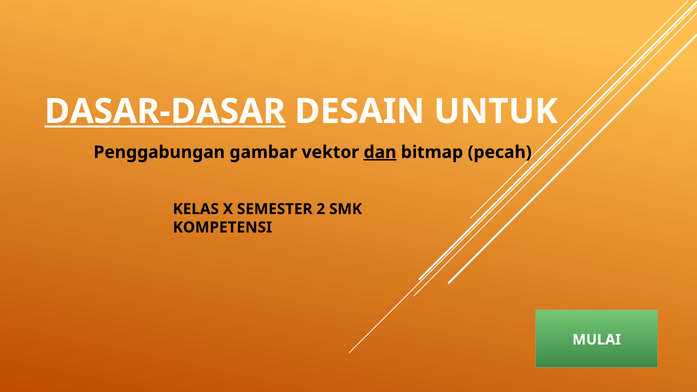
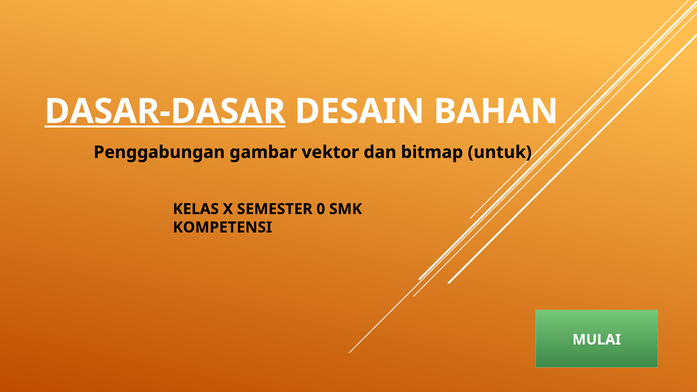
UNTUK: UNTUK -> BAHAN (496, 111)
dan underline: present -> none (380, 152)
pecah: pecah -> untuk (500, 152)
2: 2 -> 0 (321, 209)
